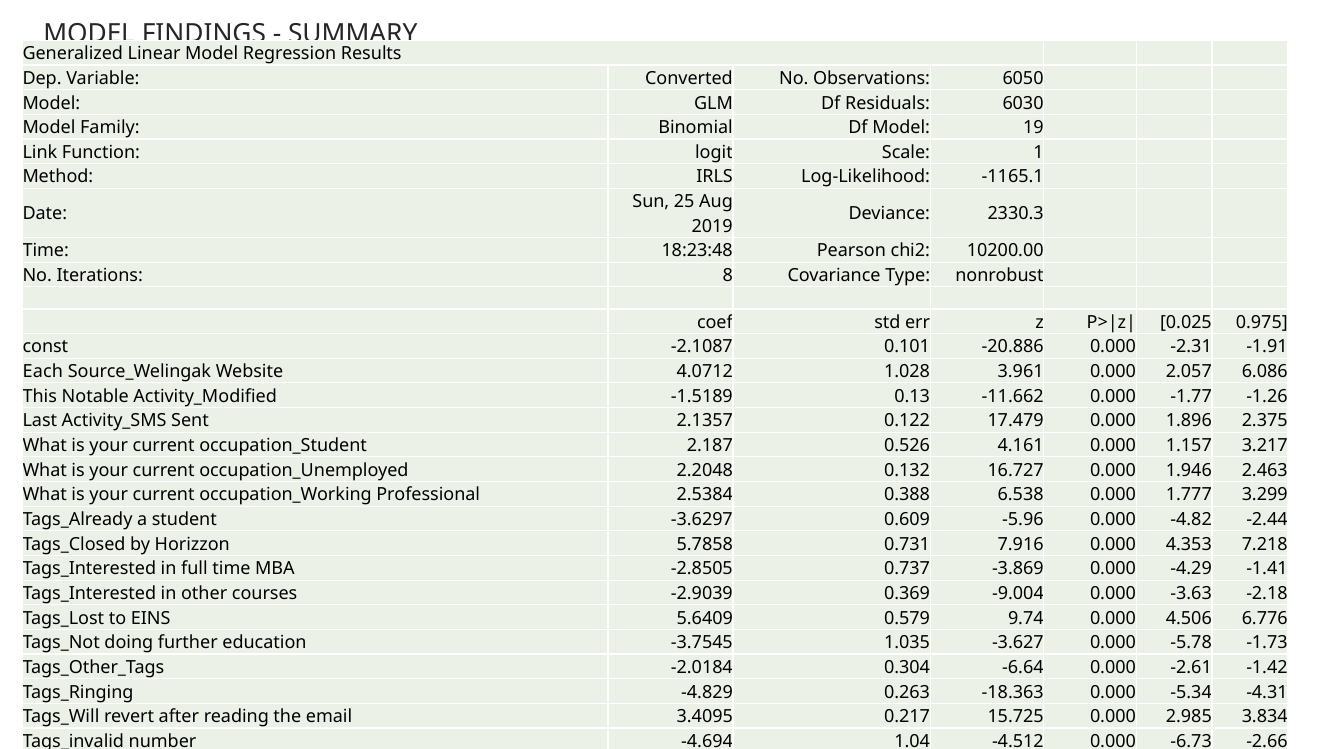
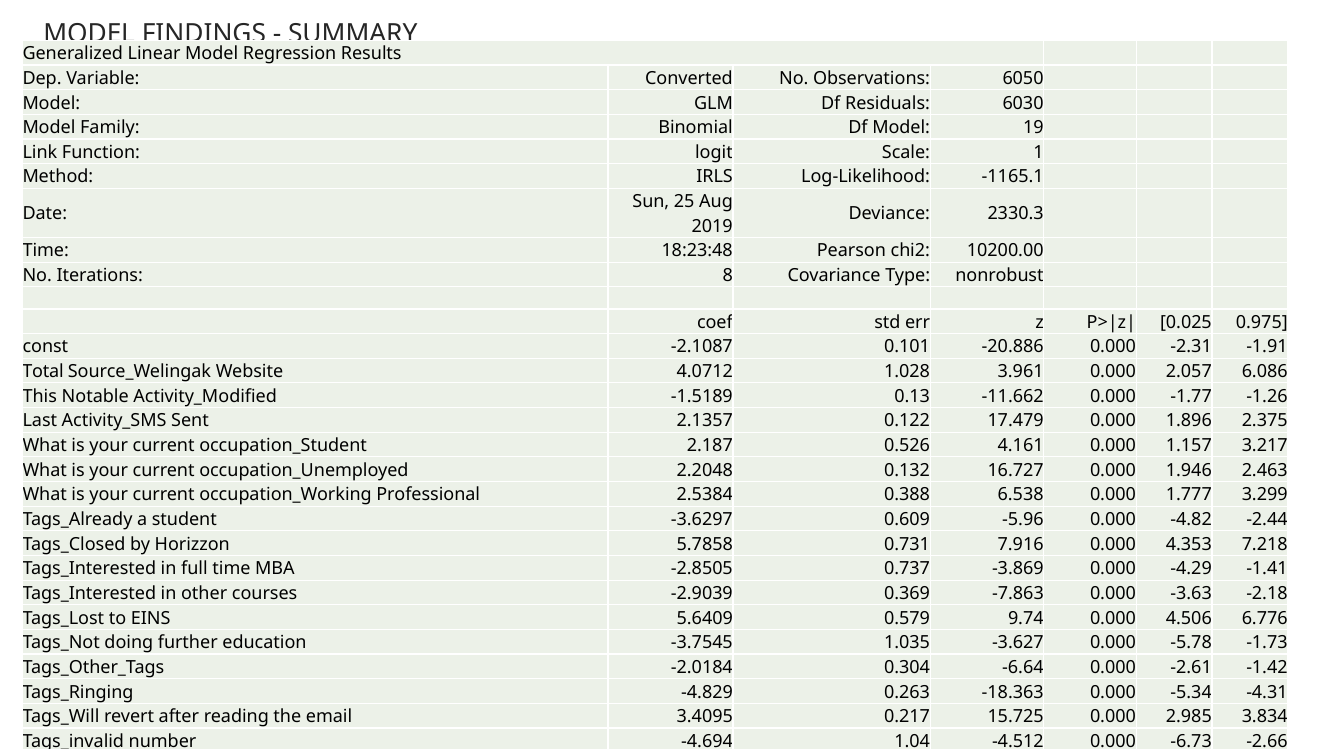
Each: Each -> Total (43, 371)
-9.004: -9.004 -> -7.863 (1018, 593)
